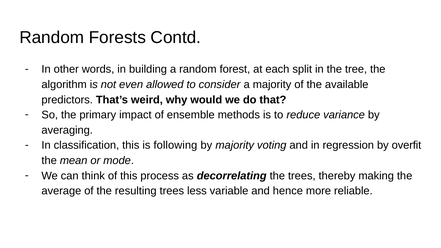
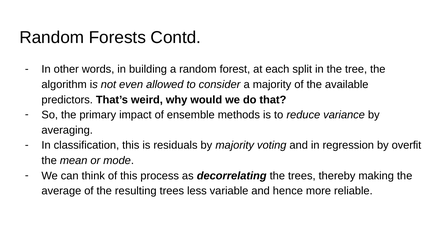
following: following -> residuals (175, 145)
